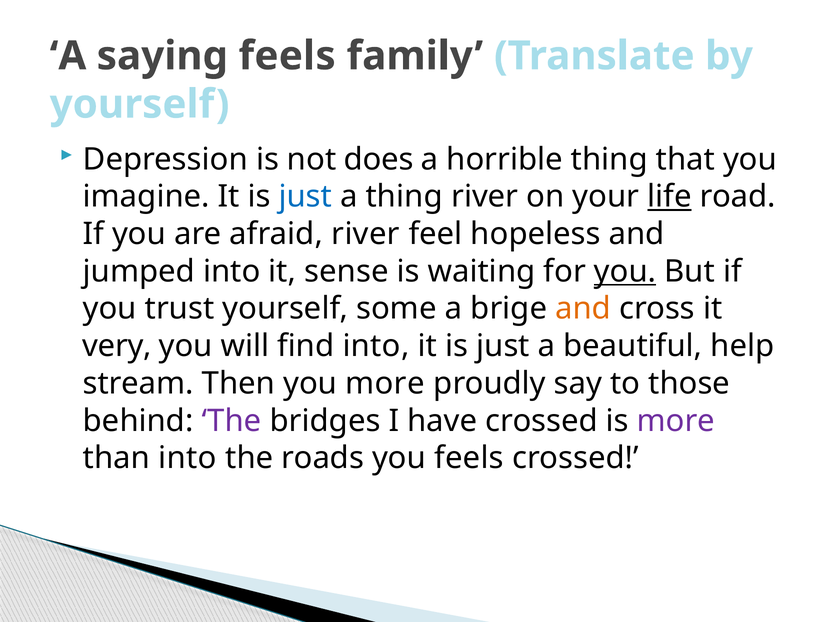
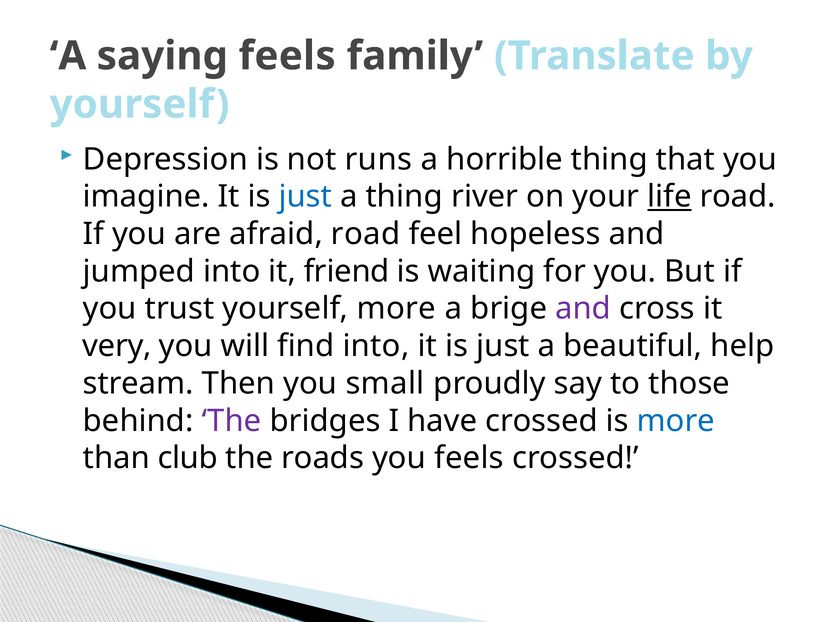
does: does -> runs (378, 159)
afraid river: river -> road (366, 234)
sense: sense -> friend (347, 272)
you underline: present -> none (625, 272)
yourself some: some -> more (396, 309)
and colour: orange -> purple (583, 309)
you more: more -> small (385, 384)
more colour: purple -> blue (676, 421)
than into: into -> club (188, 458)
